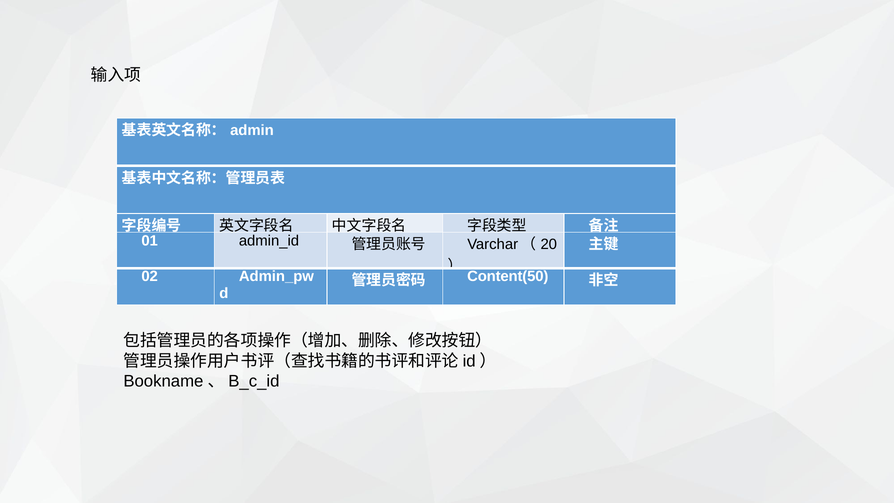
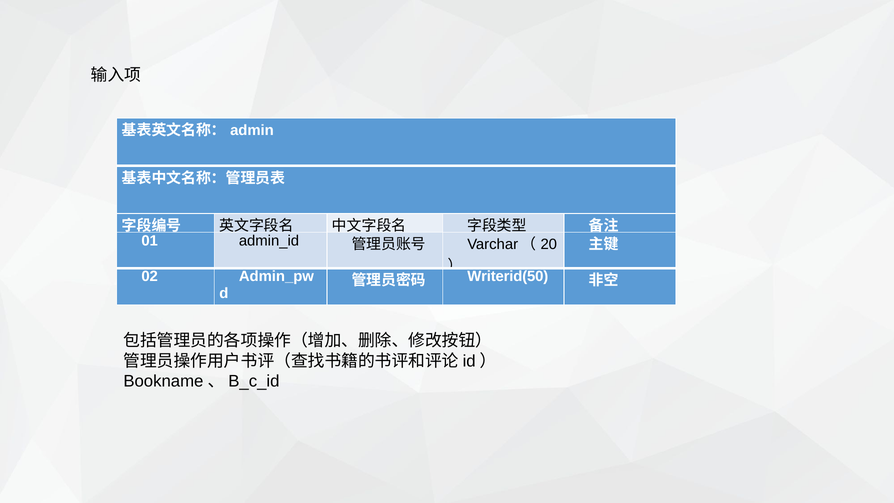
Content(50: Content(50 -> Writerid(50 (508, 276)
